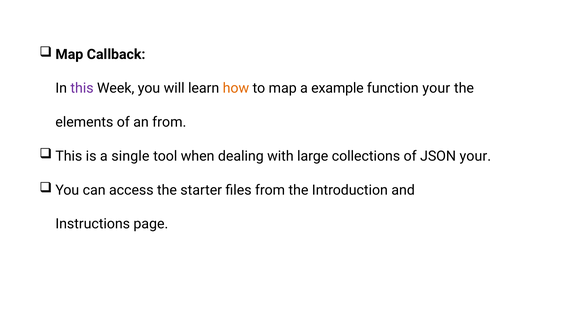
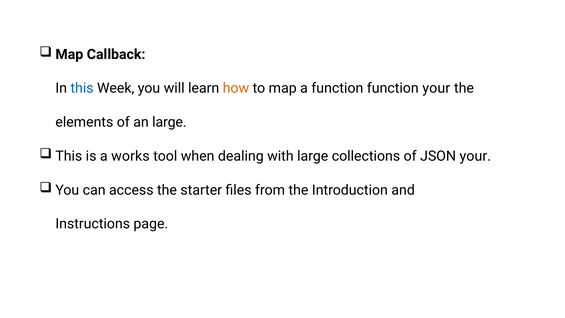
this colour: purple -> blue (82, 88)
a example: example -> function (337, 88)
an from: from -> large (169, 122)
single: single -> works (130, 156)
